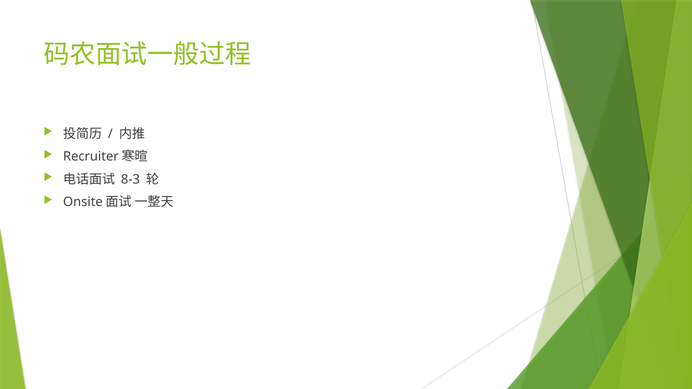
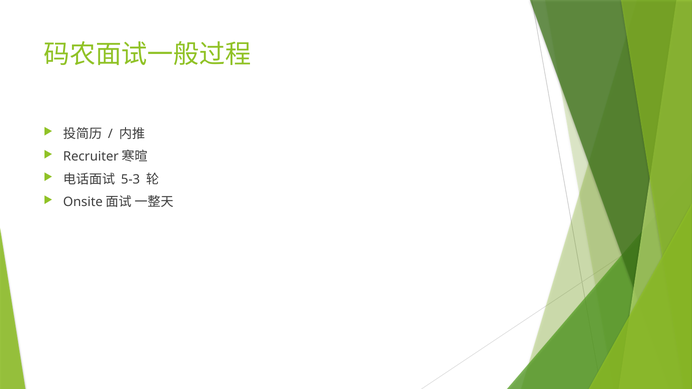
8-3: 8-3 -> 5-3 (130, 179)
